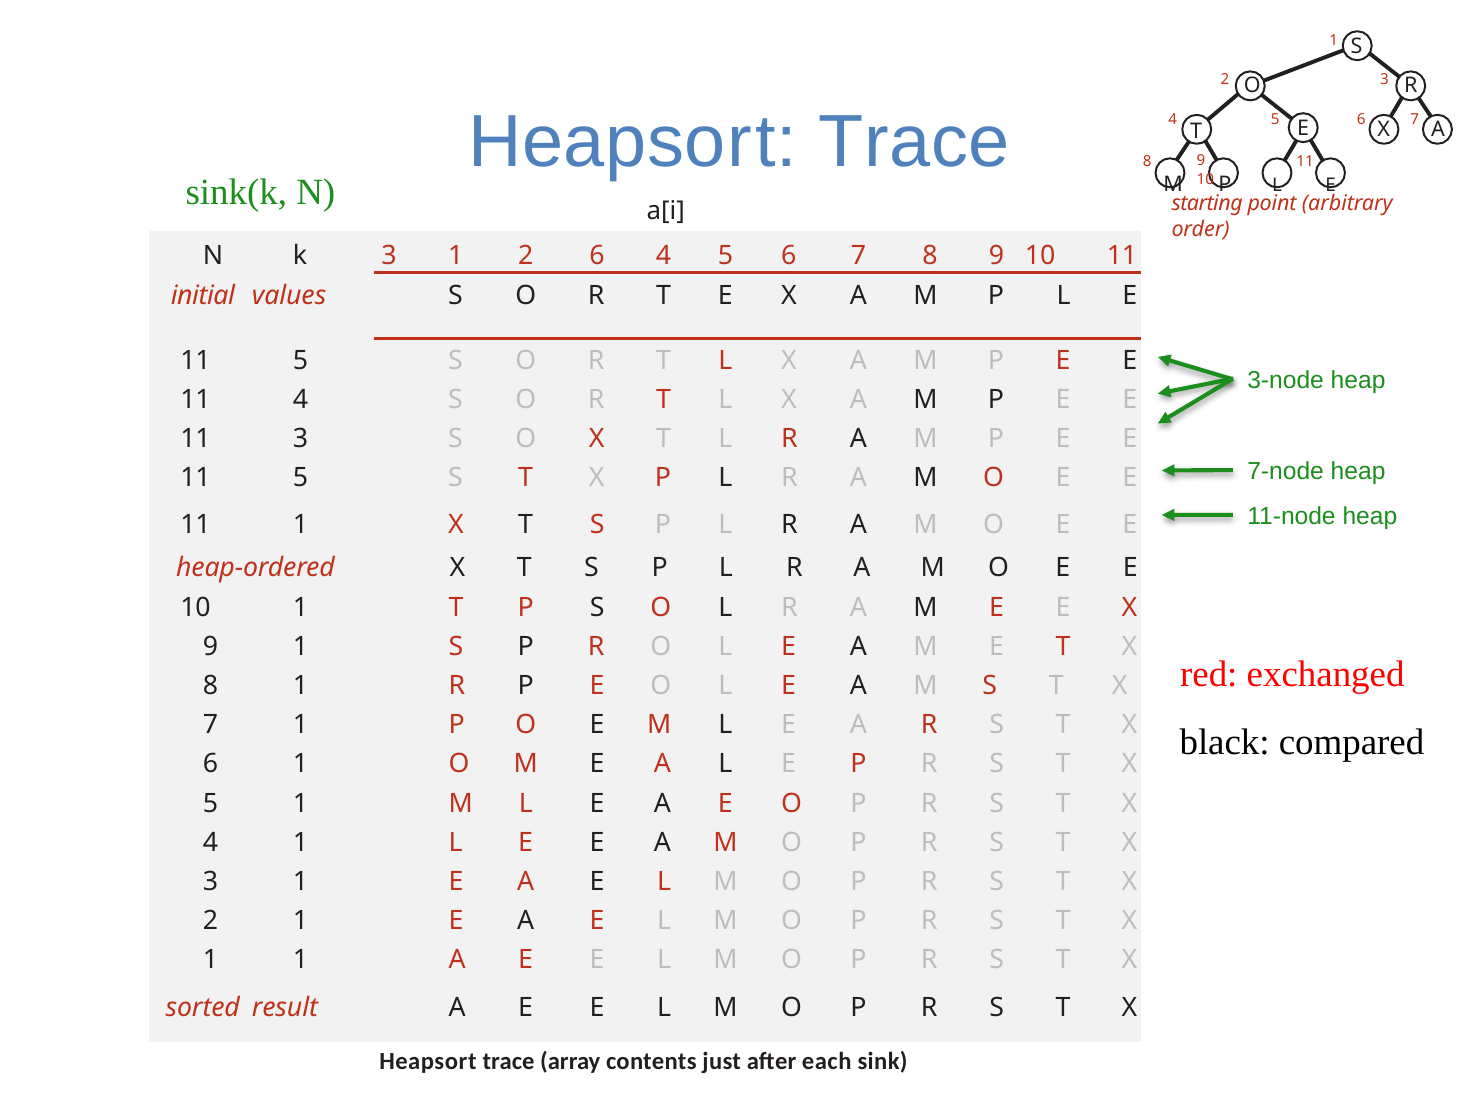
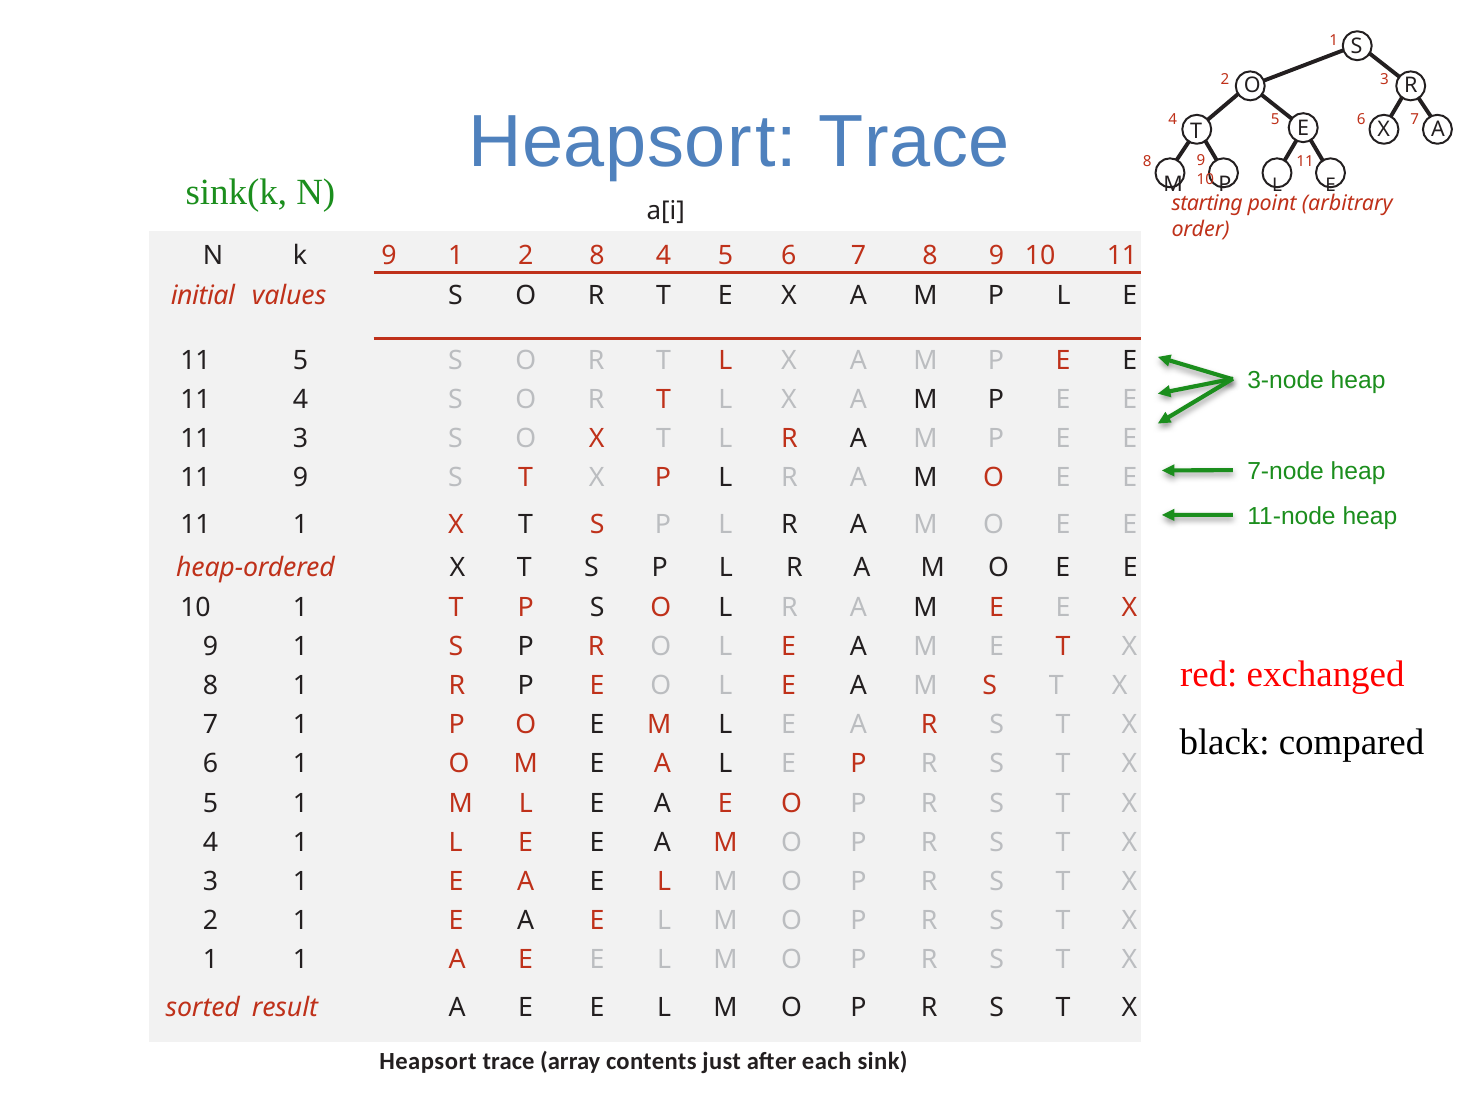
k 3: 3 -> 9 (389, 256)
2 6: 6 -> 8 (597, 256)
5: 5 -> 9 (301, 478)
